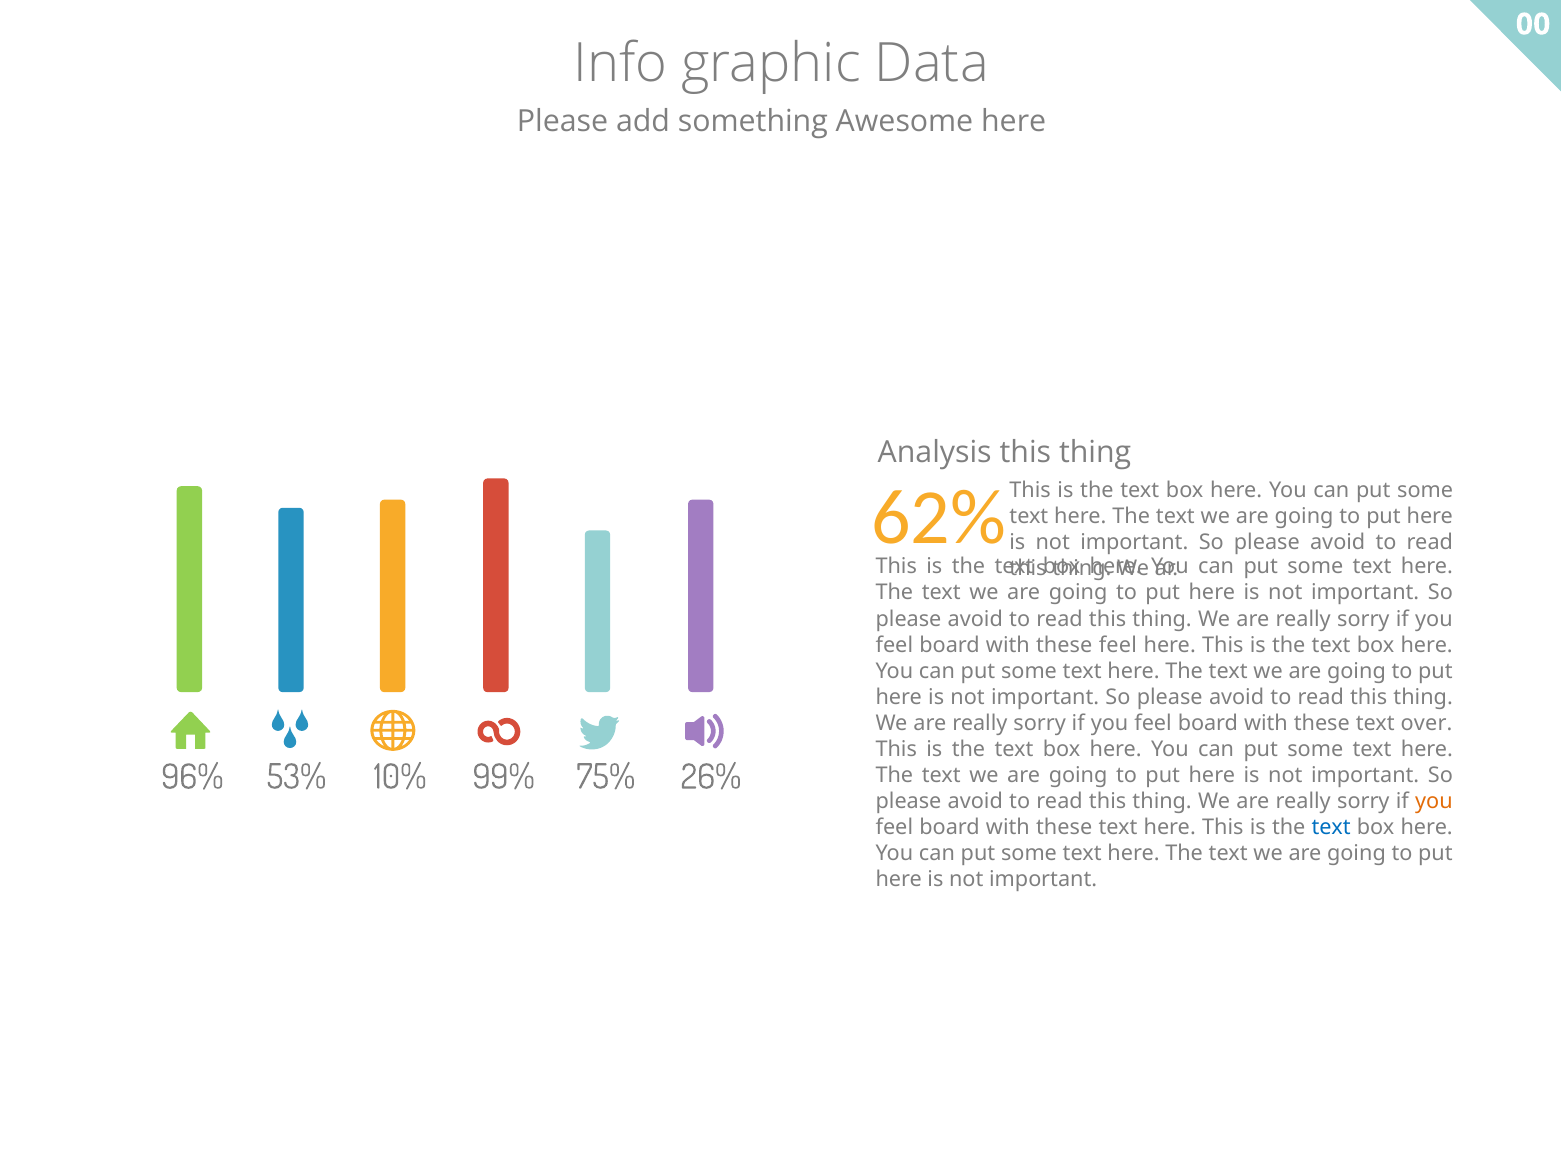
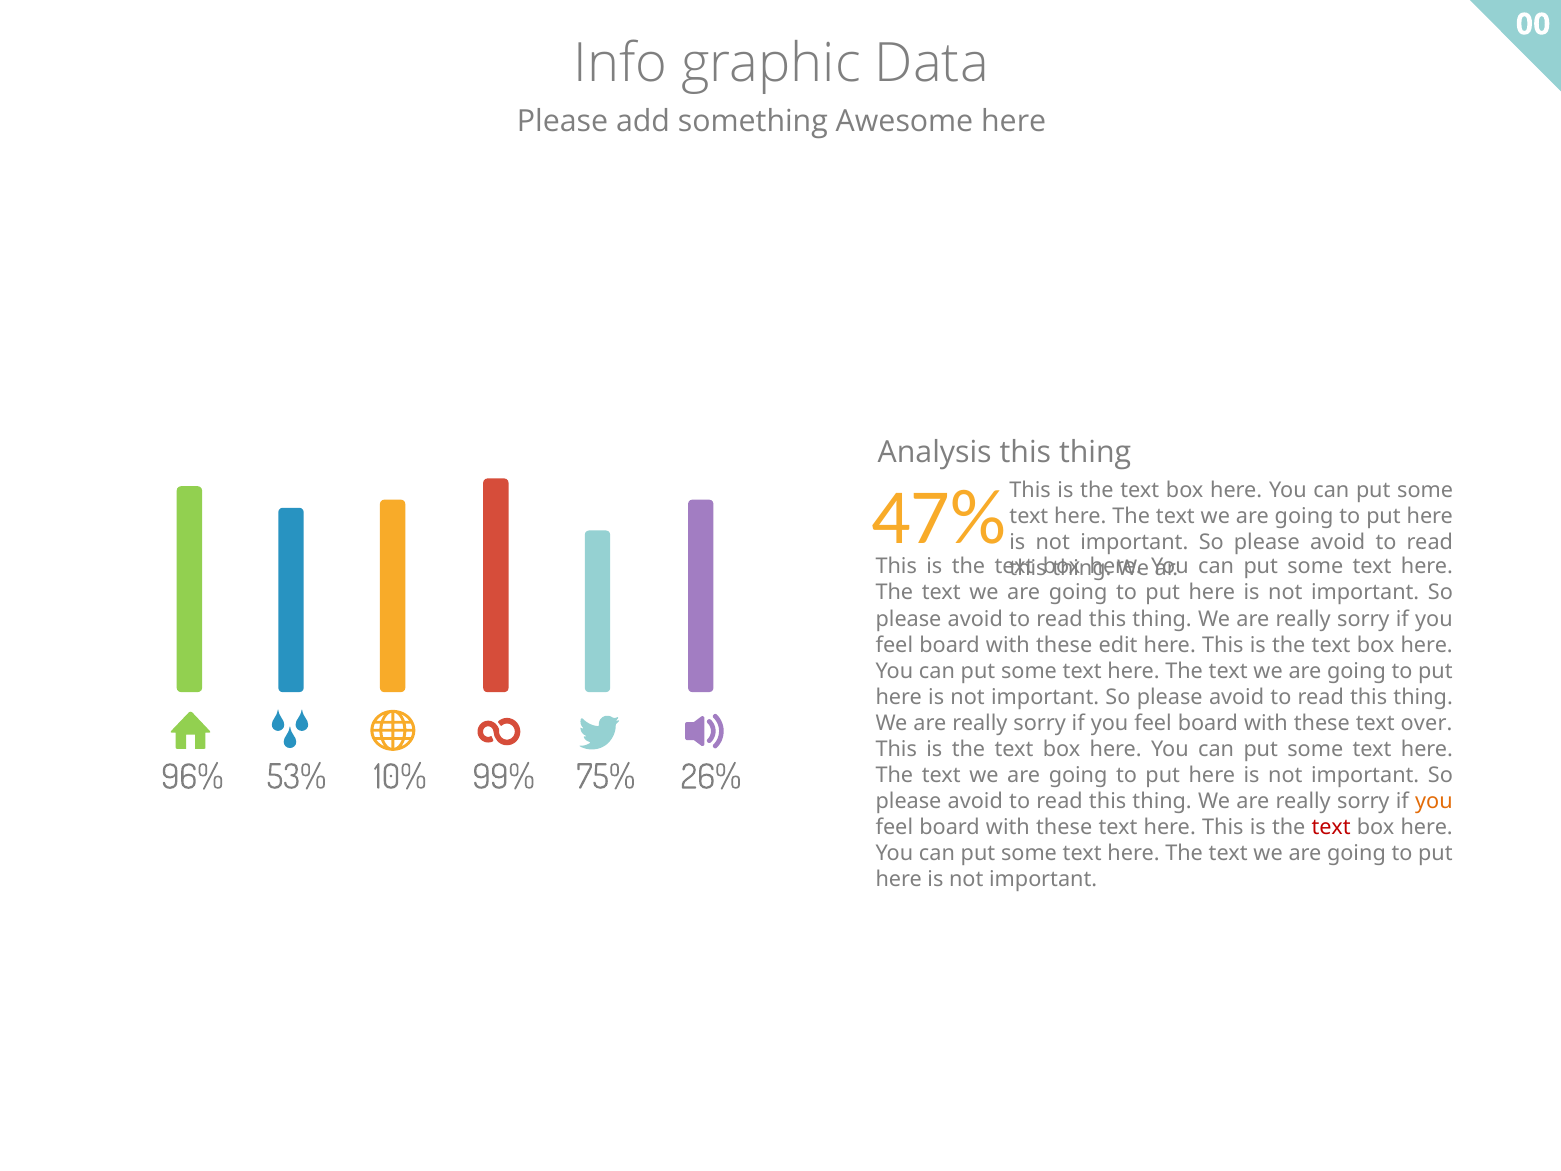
62%: 62% -> 47% (939, 517)
these feel: feel -> edit (1118, 645)
text colour: blue -> red (1331, 827)
